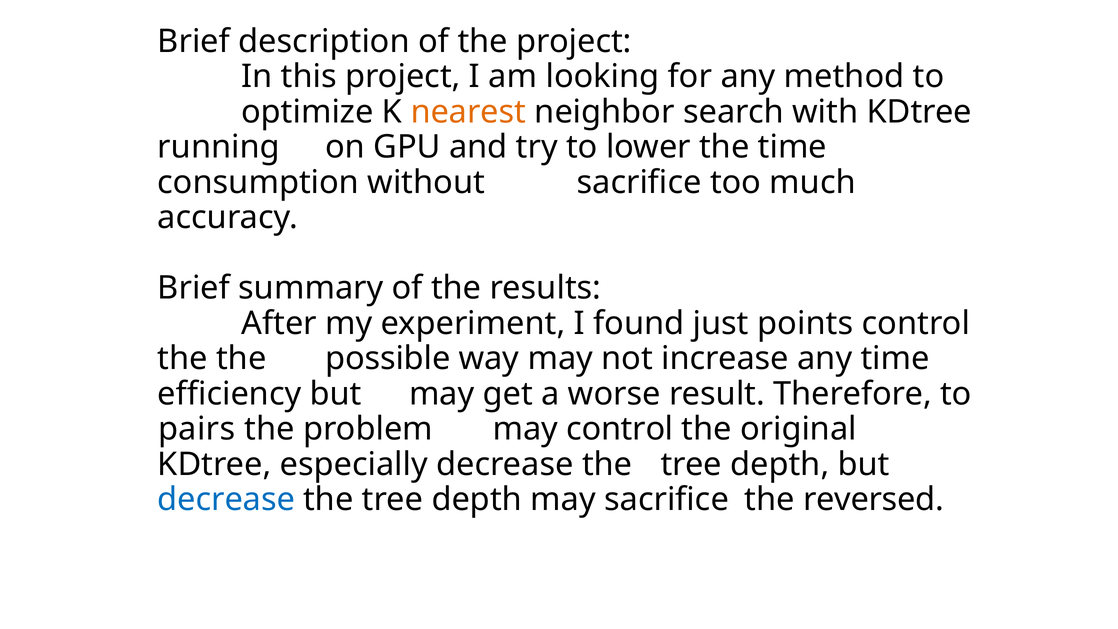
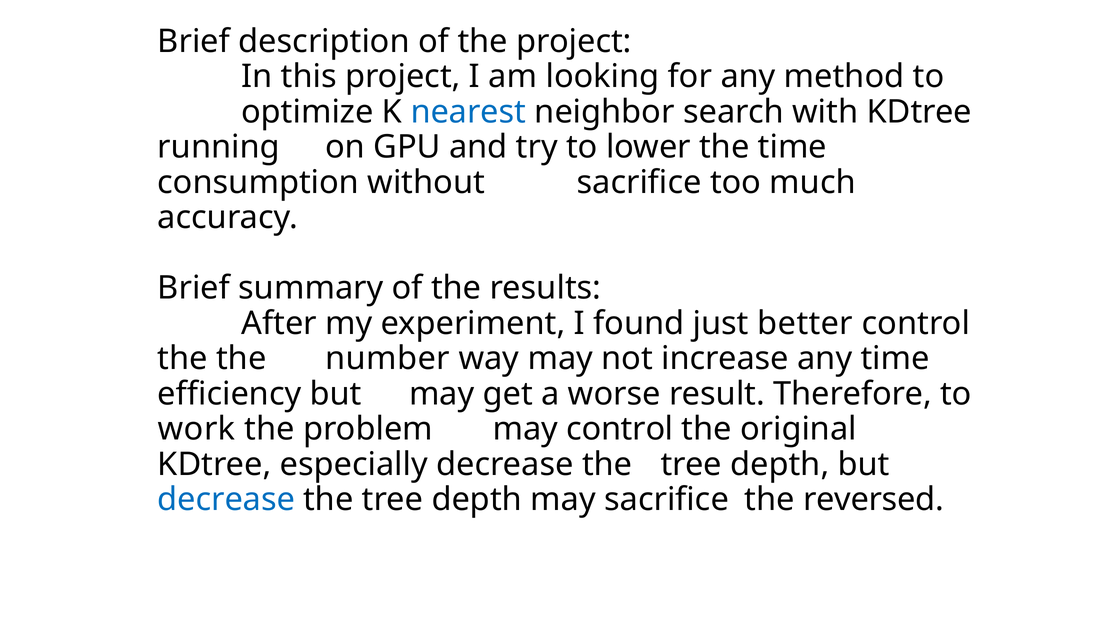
nearest colour: orange -> blue (468, 112)
points: points -> better (805, 323)
possible: possible -> number (388, 359)
pairs: pairs -> work (197, 429)
